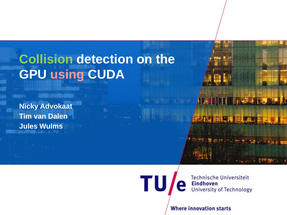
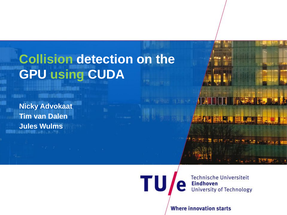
using colour: pink -> light green (67, 75)
